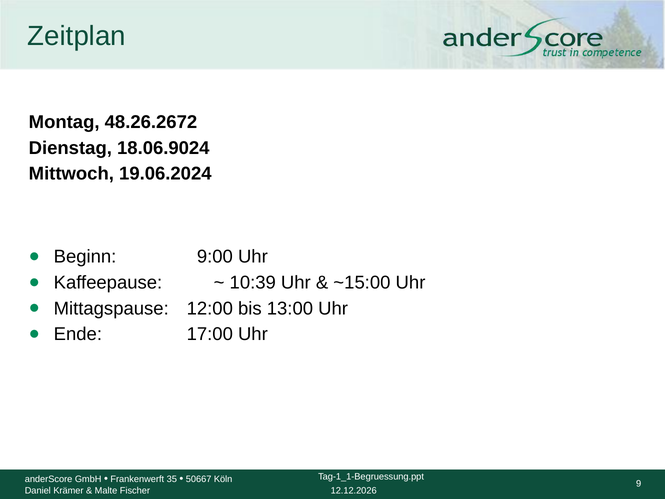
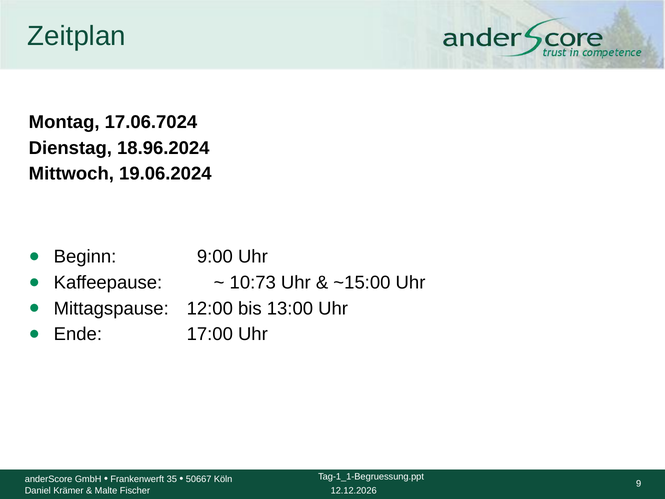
48.26.2672: 48.26.2672 -> 17.06.7024 (151, 122)
18.06.9024: 18.06.9024 -> 18.96.2024 (163, 148)
10:39: 10:39 -> 10:73 (253, 282)
